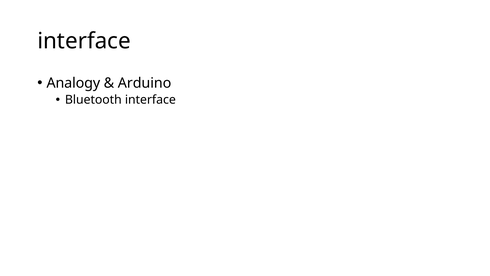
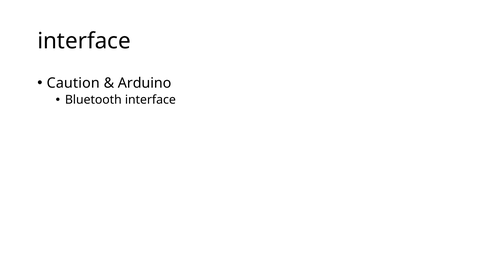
Analogy: Analogy -> Caution (73, 83)
